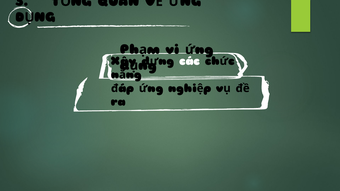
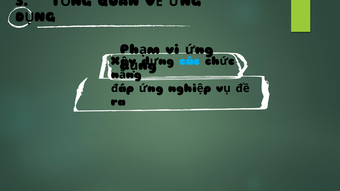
các colour: white -> light blue (189, 61)
